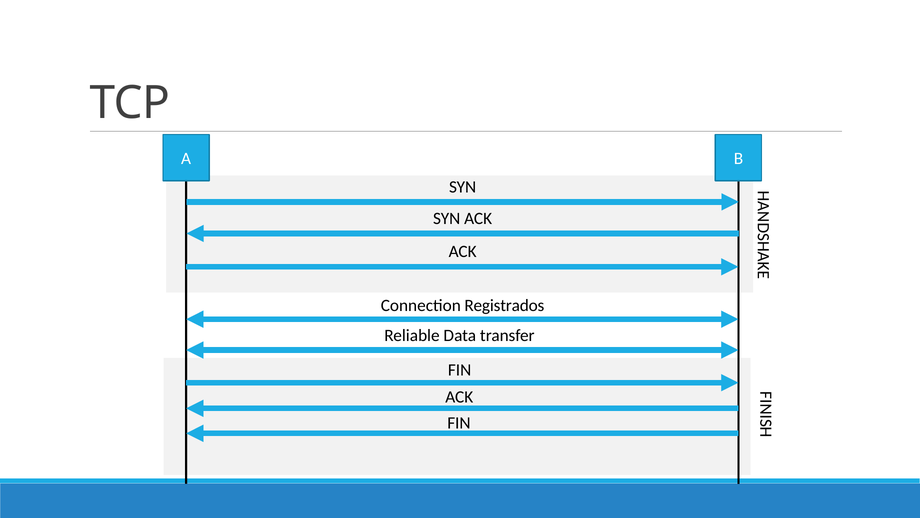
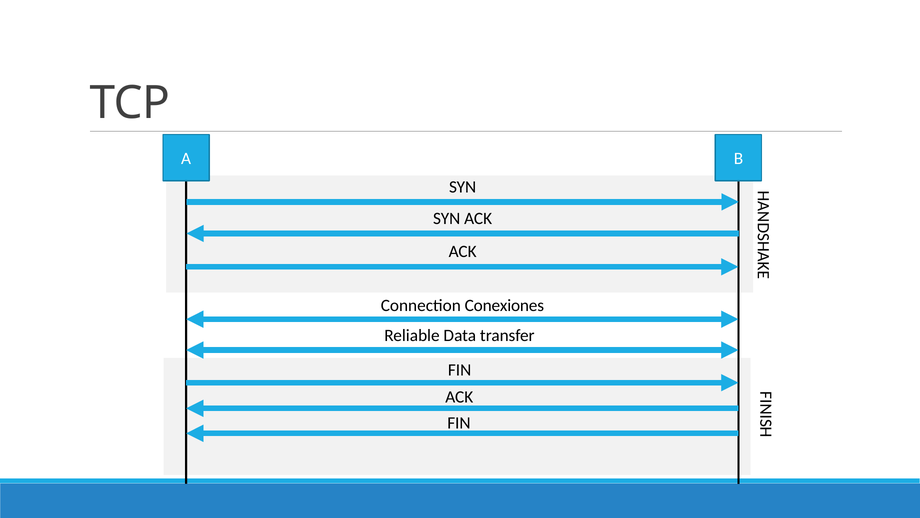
Registrados: Registrados -> Conexiones (504, 305)
